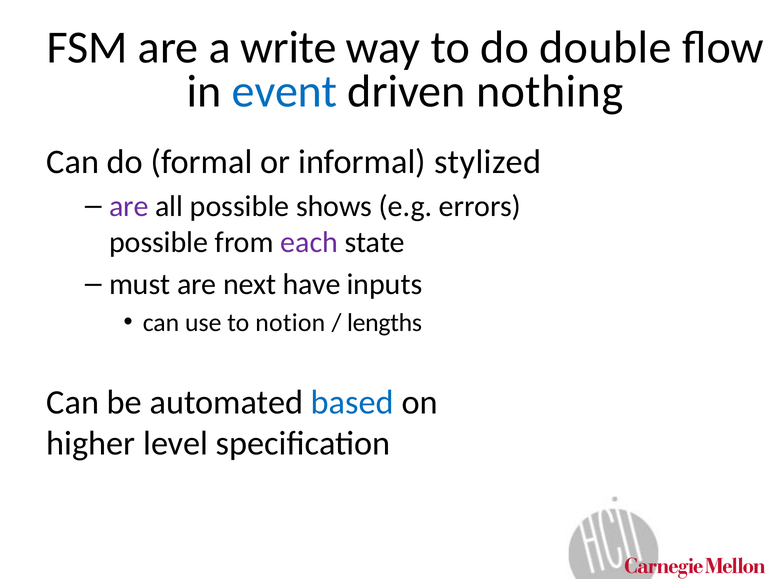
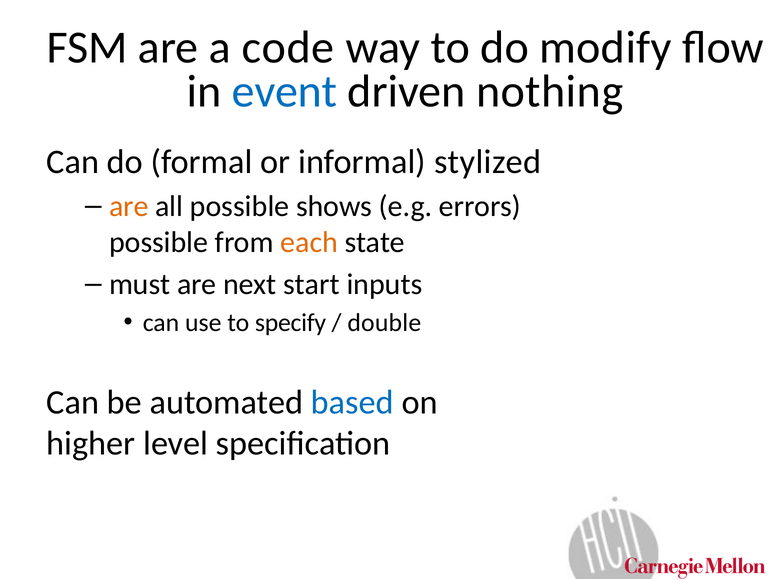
write: write -> code (288, 47)
double: double -> modify (605, 47)
are colour: purple -> orange (129, 206)
each colour: purple -> orange (309, 242)
have: have -> start (311, 284)
notion: notion -> specify (291, 323)
lengths: lengths -> double (384, 323)
